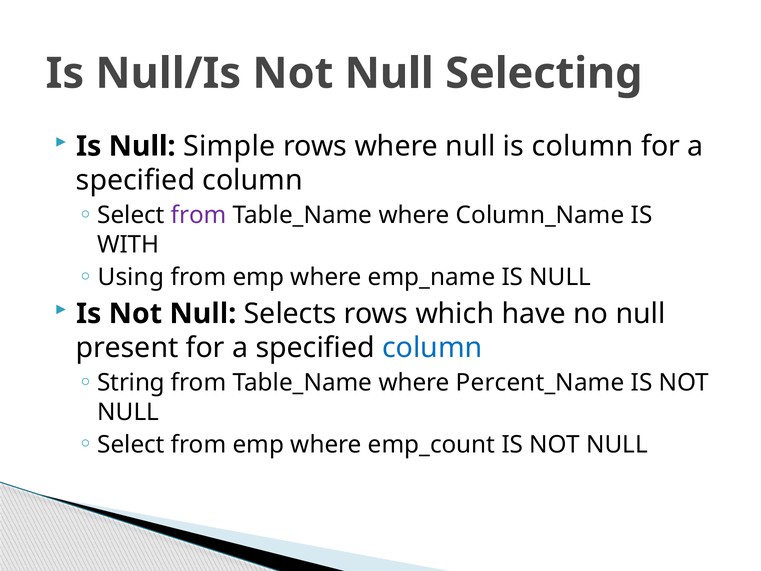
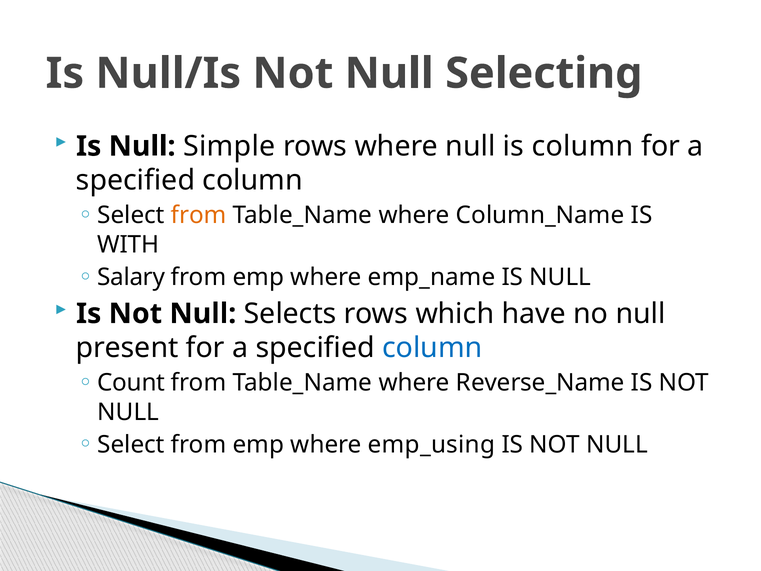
from colour: purple -> orange (199, 215)
Using: Using -> Salary (131, 277)
String: String -> Count (131, 383)
Percent_Name: Percent_Name -> Reverse_Name (540, 383)
emp_count: emp_count -> emp_using (431, 445)
